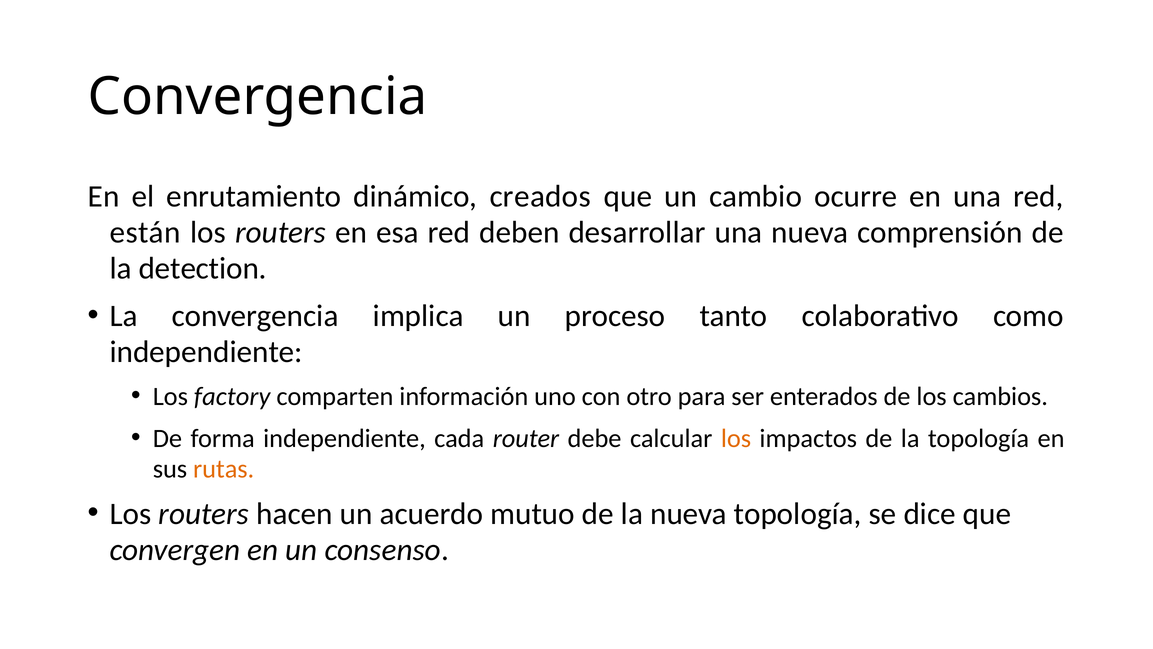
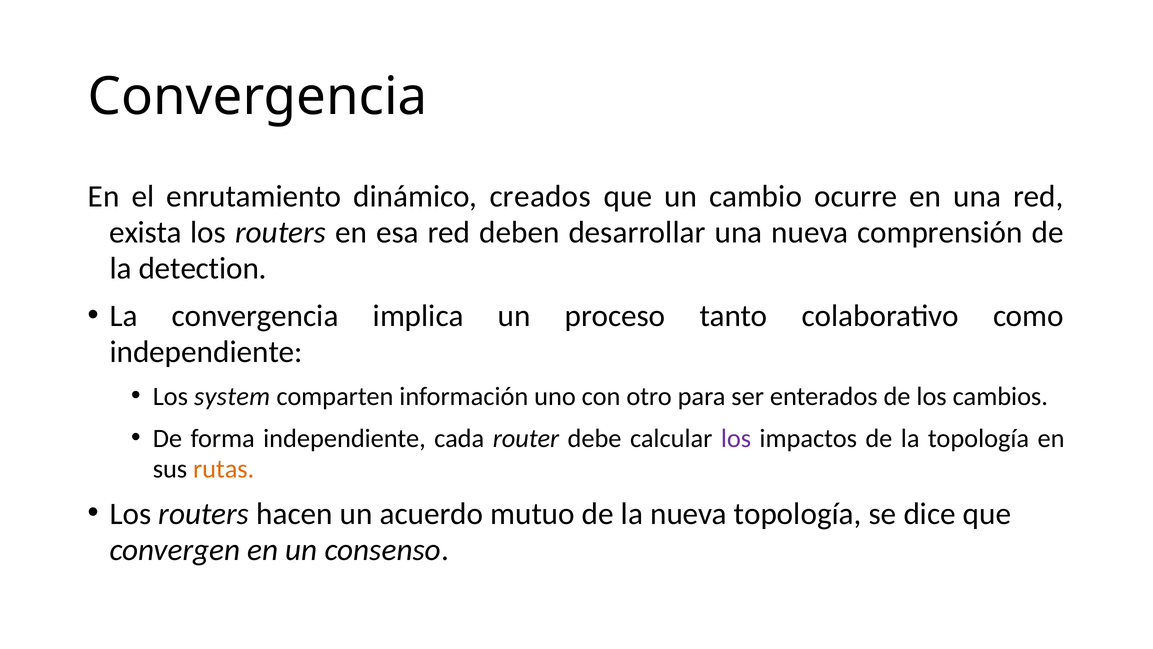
están: están -> exista (146, 232)
factory: factory -> system (232, 396)
los colour: orange -> purple (736, 438)
